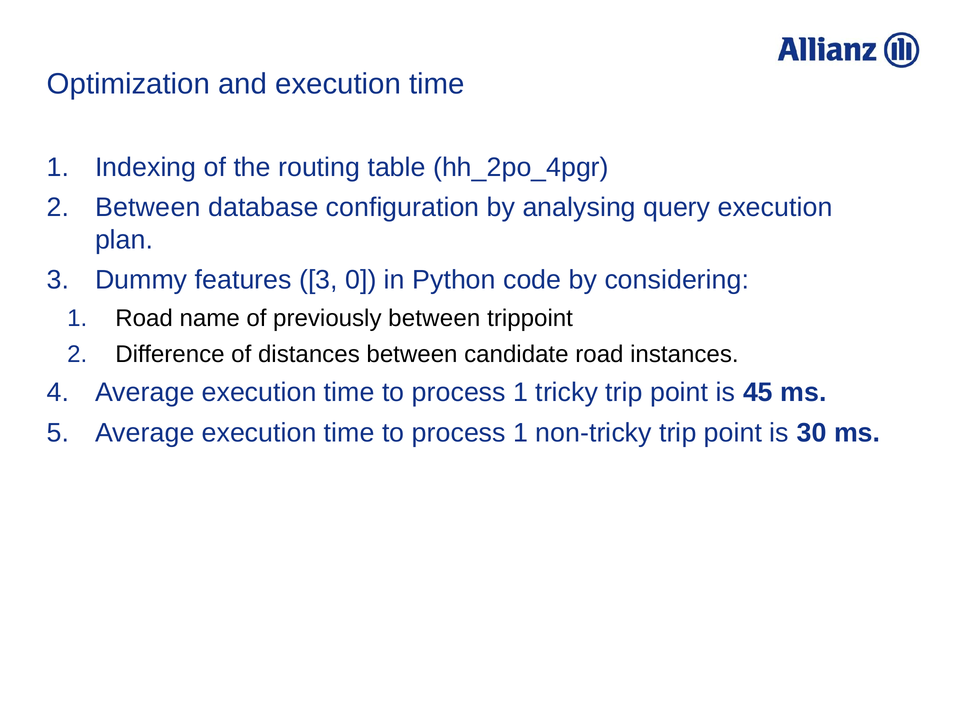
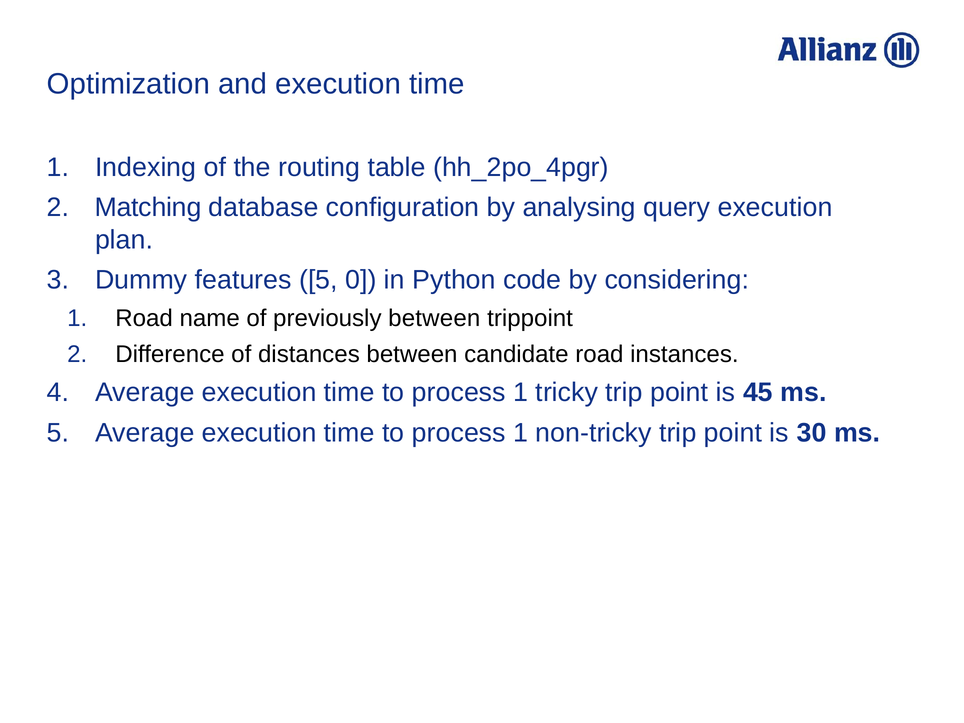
Between: Between -> Matching (148, 208)
features 3: 3 -> 5 (318, 280)
